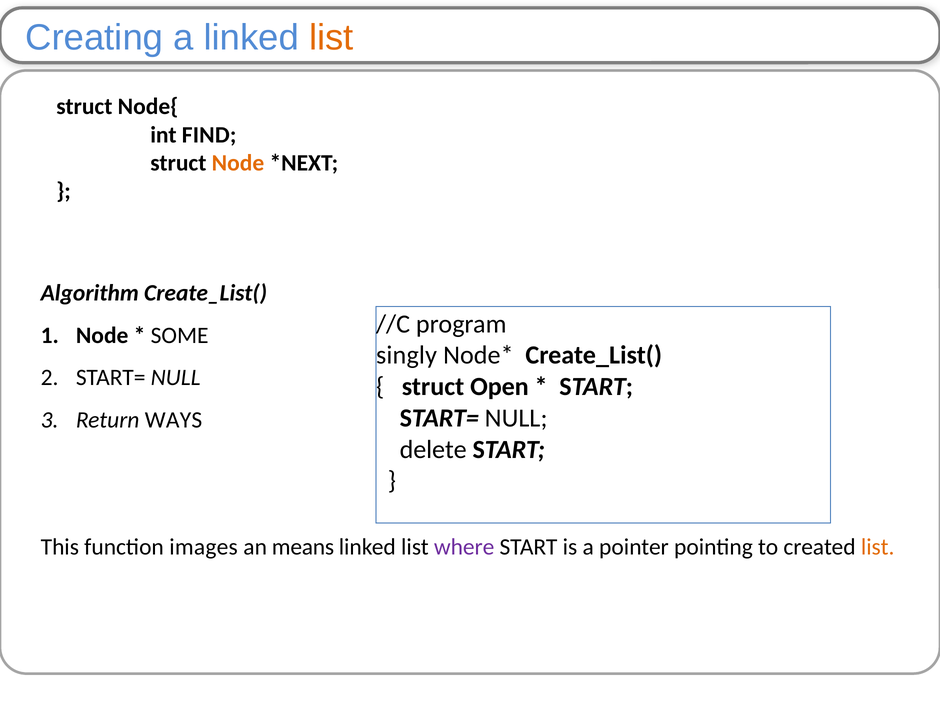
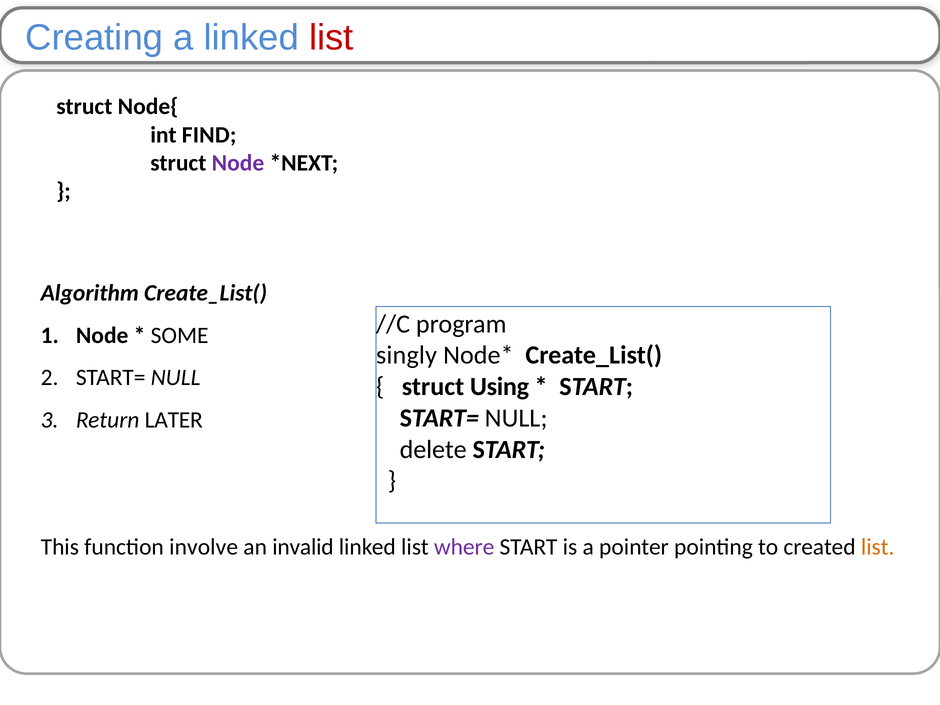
list colour: orange -> red (331, 38)
Node colour: orange -> purple (238, 163)
Open: Open -> Using (500, 387)
WAYS: WAYS -> LATER (174, 420)
images: images -> involve (204, 547)
means: means -> invalid (303, 547)
